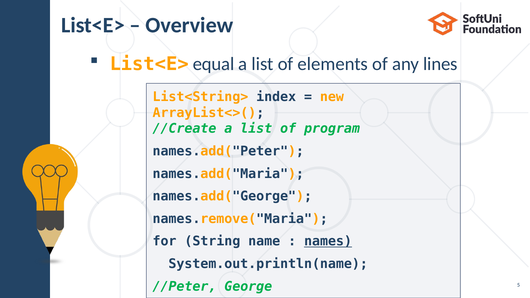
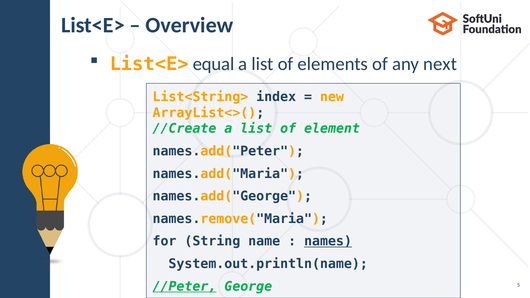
lines: lines -> next (440, 64)
program: program -> element (332, 129)
//Peter underline: none -> present (184, 286)
